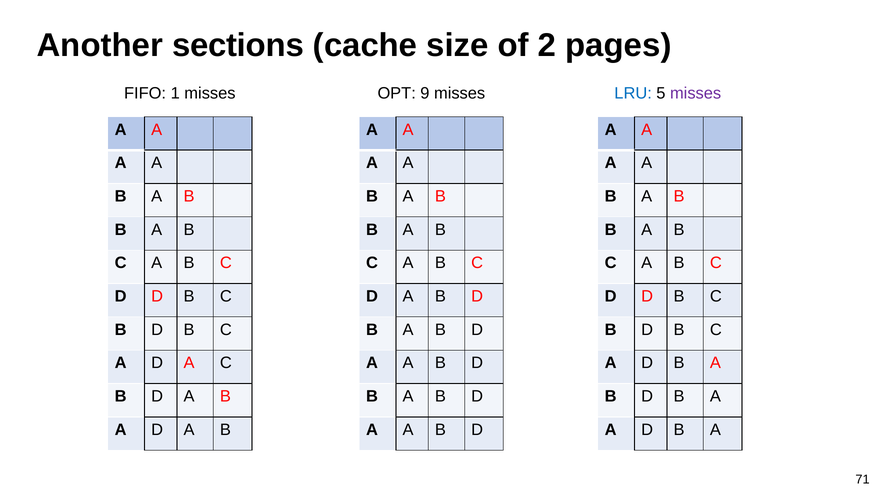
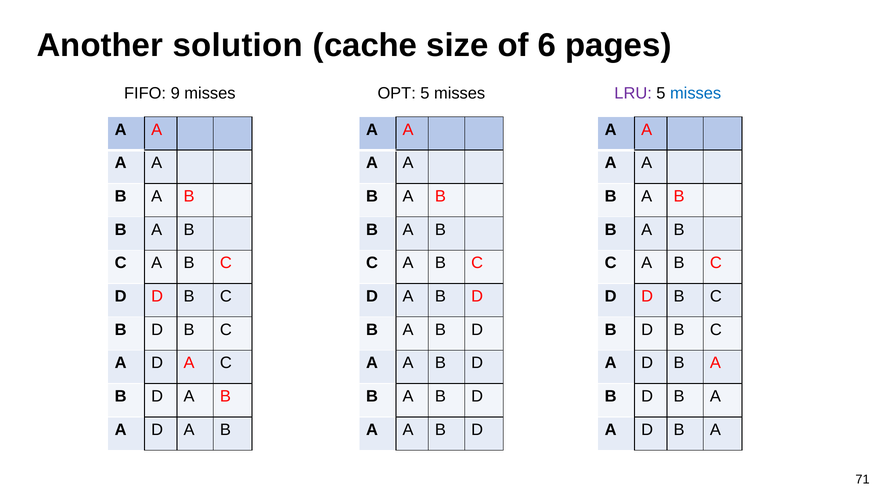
sections: sections -> solution (238, 45)
2: 2 -> 6 (547, 45)
1: 1 -> 9 (175, 93)
OPT 9: 9 -> 5 (425, 93)
LRU colour: blue -> purple (633, 93)
misses colour: purple -> blue (696, 93)
